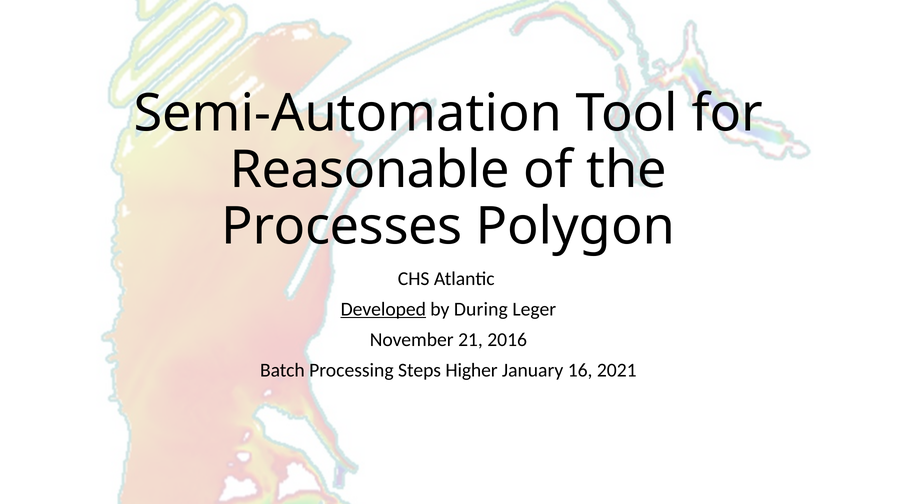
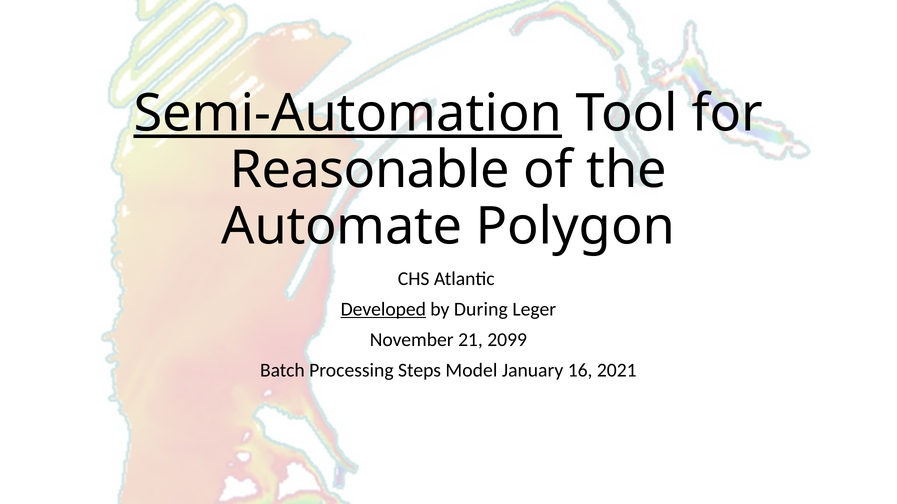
Semi-Automation underline: none -> present (348, 114)
Processes: Processes -> Automate (342, 227)
2016: 2016 -> 2099 (507, 340)
Higher: Higher -> Model (471, 370)
